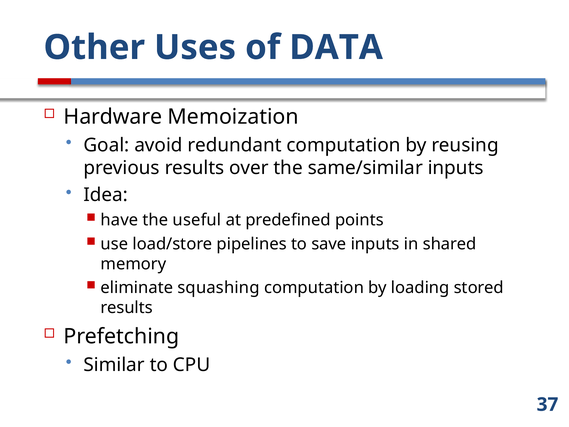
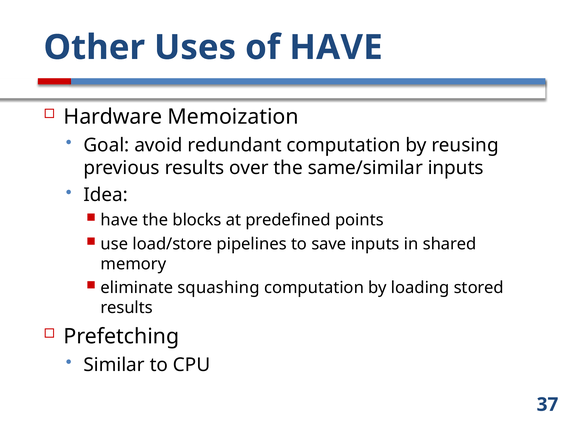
of DATA: DATA -> HAVE (336, 47)
useful: useful -> blocks (197, 220)
